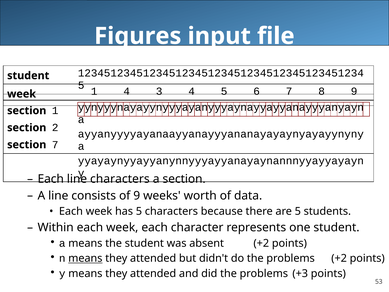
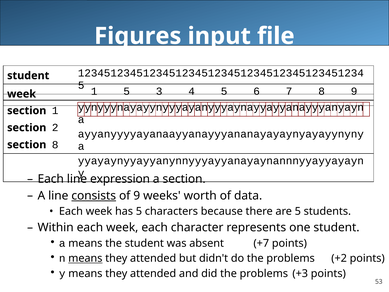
1 4: 4 -> 5 (127, 91)
section 7: 7 -> 8 (55, 145)
characters: characters -> expression (120, 179)
consists underline: none -> present (94, 196)
absent +2: +2 -> +7 (261, 243)
